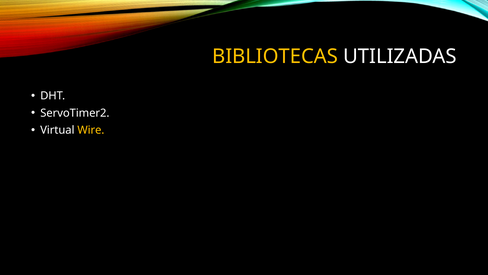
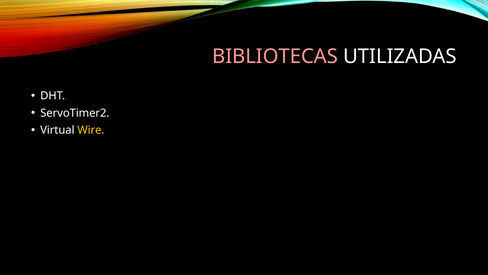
BIBLIOTECAS colour: yellow -> pink (275, 56)
